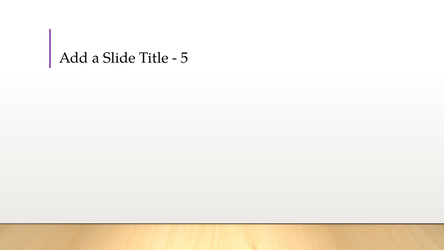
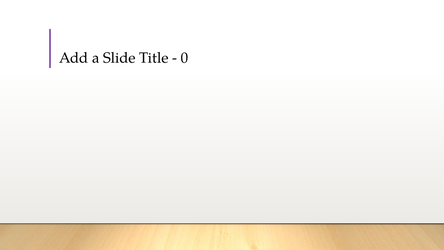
5: 5 -> 0 (184, 58)
